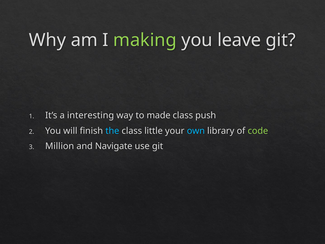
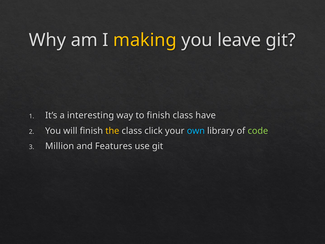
making colour: light green -> yellow (145, 40)
to made: made -> finish (158, 115)
push: push -> have (206, 115)
the colour: light blue -> yellow (112, 131)
little: little -> click (154, 131)
Navigate: Navigate -> Features (114, 146)
